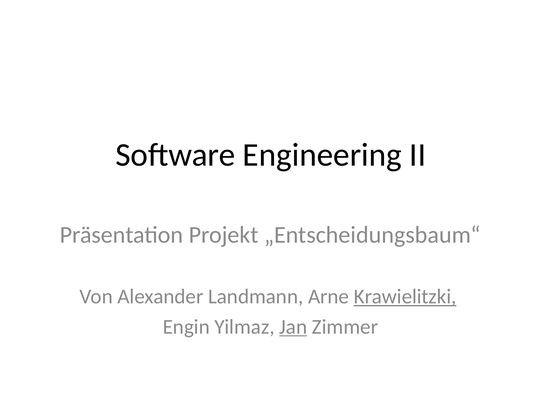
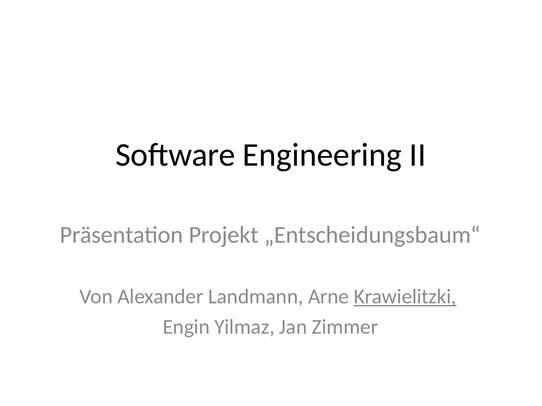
Jan underline: present -> none (293, 327)
